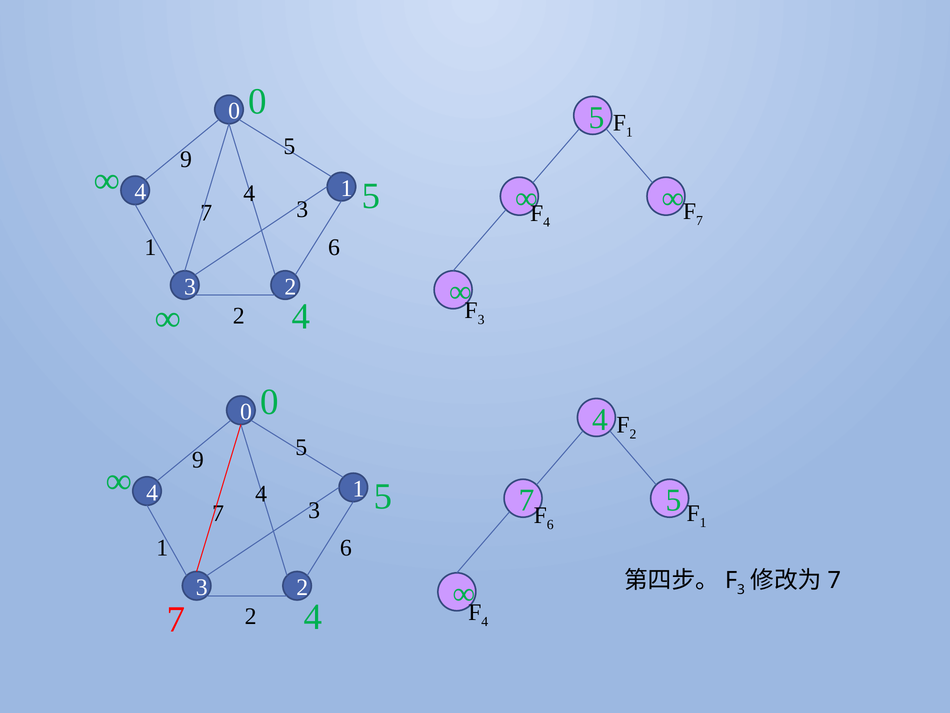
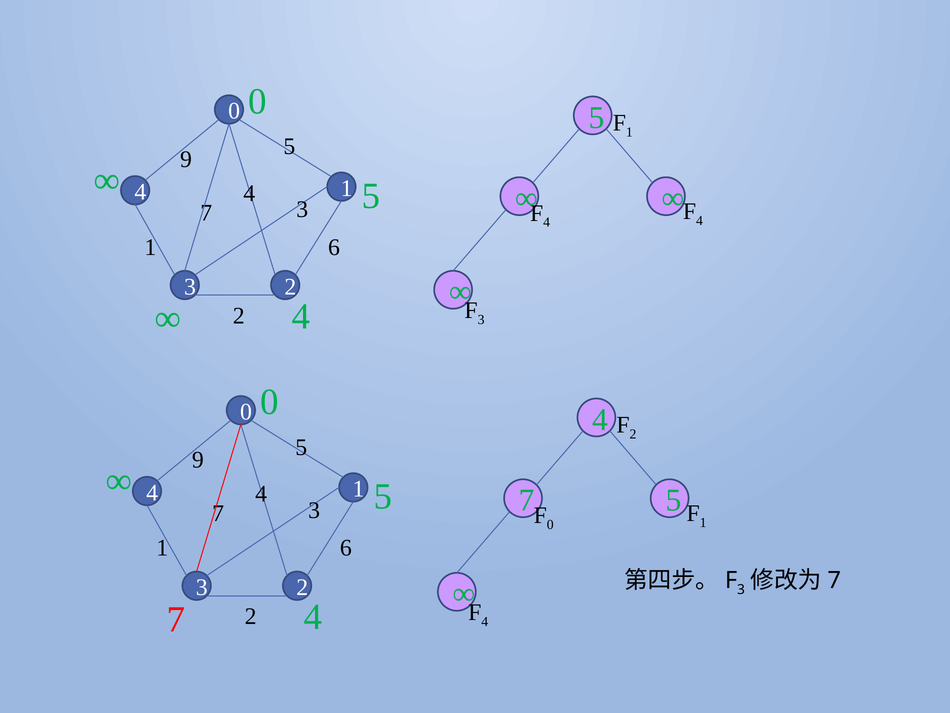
7: 7 -> 4 (699, 221)
6: 6 -> 0 (550, 524)
